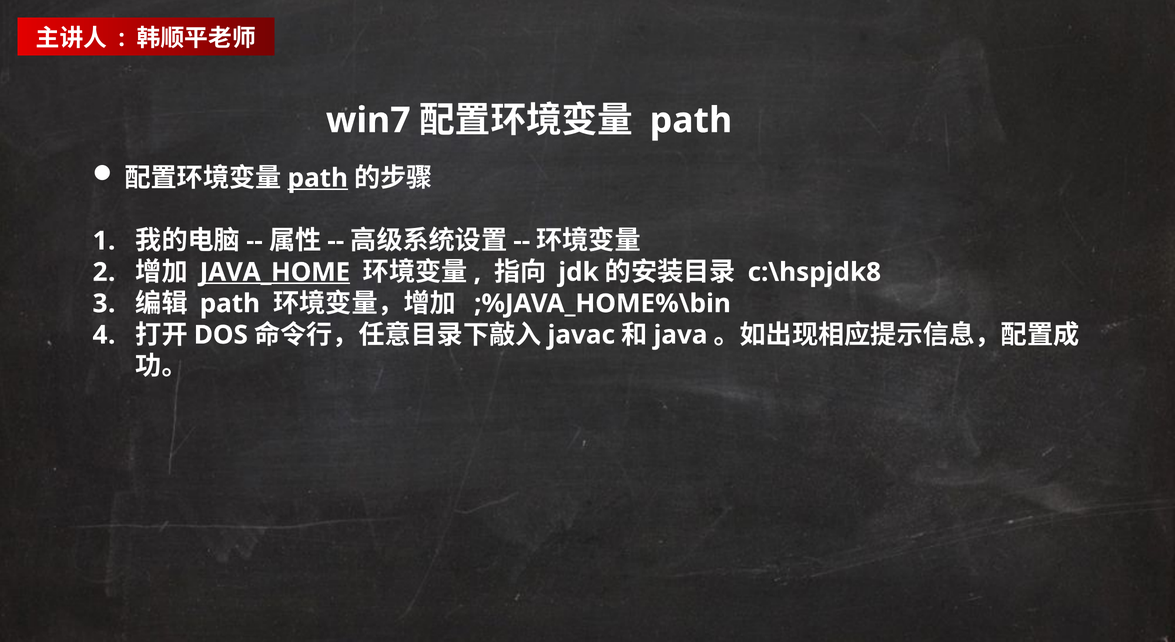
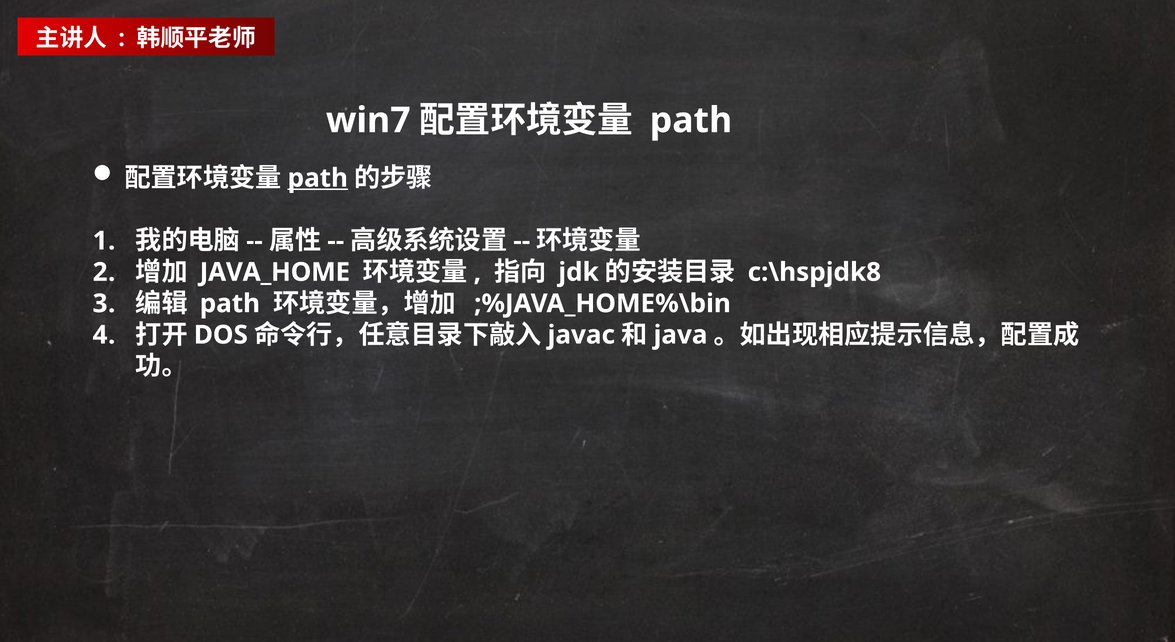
JAVA_HOME underline: present -> none (275, 272)
